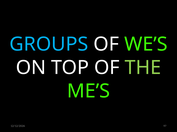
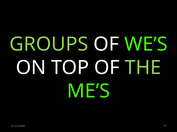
GROUPS colour: light blue -> light green (49, 44)
